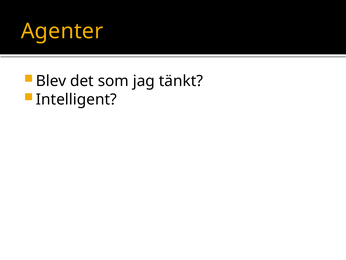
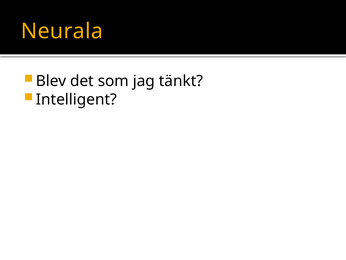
Agenter: Agenter -> Neurala (62, 31)
